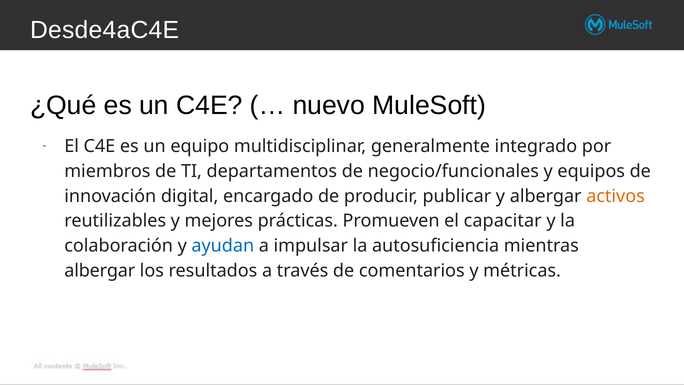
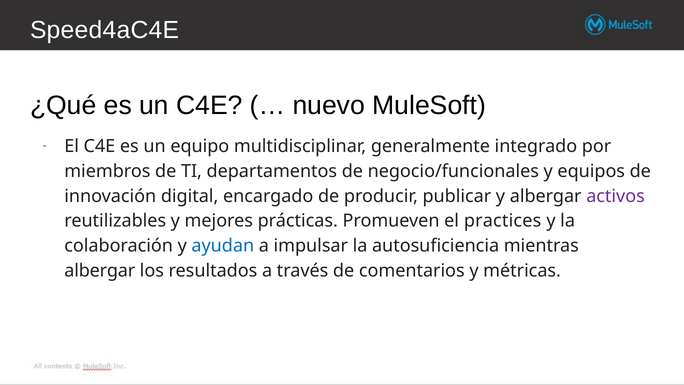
Desde4aC4E: Desde4aC4E -> Speed4aC4E (105, 30)
activos colour: orange -> purple (616, 196)
capacitar: capacitar -> practices (503, 221)
